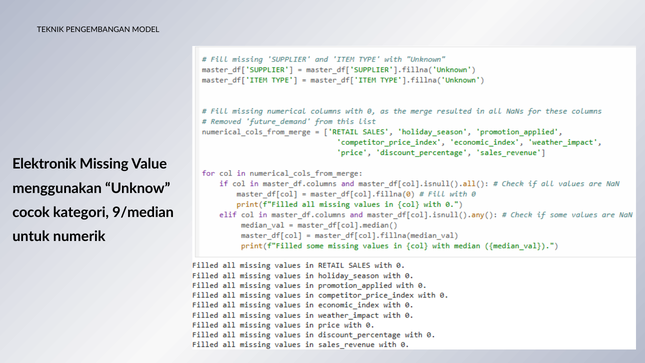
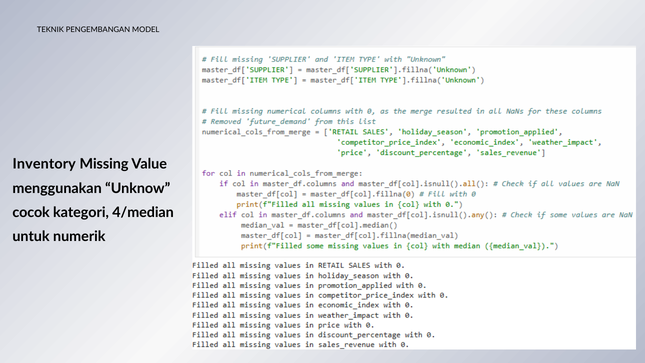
Elektronik: Elektronik -> Inventory (44, 164)
9/median: 9/median -> 4/median (143, 212)
